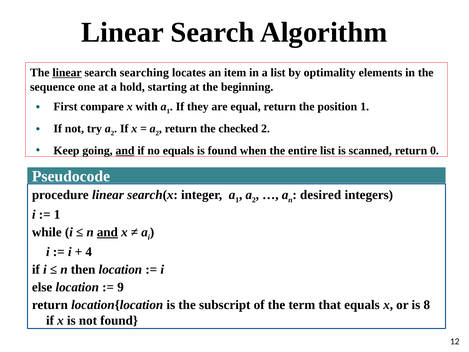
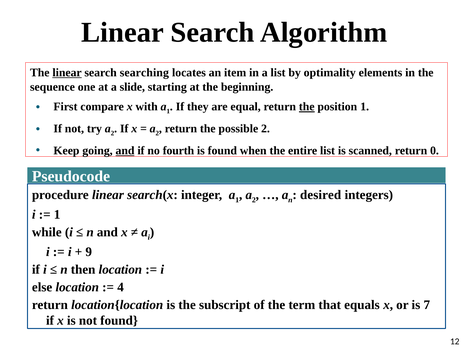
hold: hold -> slide (132, 87)
the underline: none -> present (307, 107)
checked: checked -> possible (238, 129)
no equals: equals -> fourth (178, 150)
and underline: present -> none (107, 232)
4: 4 -> 9 (89, 252)
9: 9 -> 4 (121, 287)
8: 8 -> 7 (427, 305)
